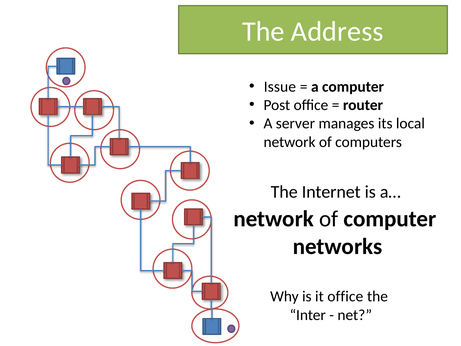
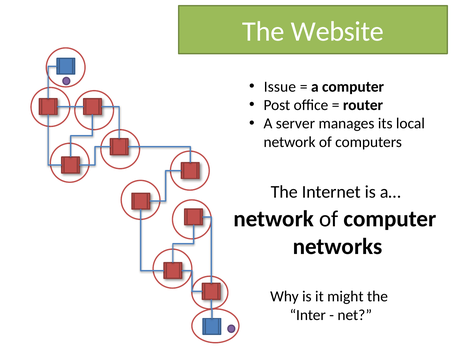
Address: Address -> Website (337, 32)
it office: office -> might (345, 296)
